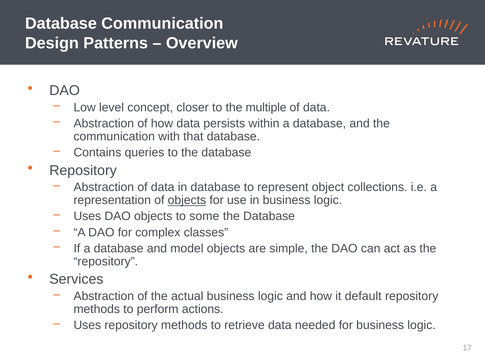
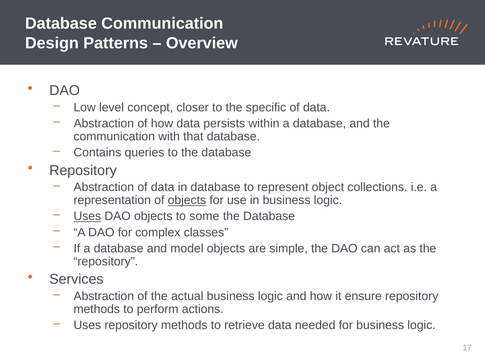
multiple: multiple -> specific (266, 107)
Uses underline: none -> present (87, 216)
default: default -> ensure (363, 296)
